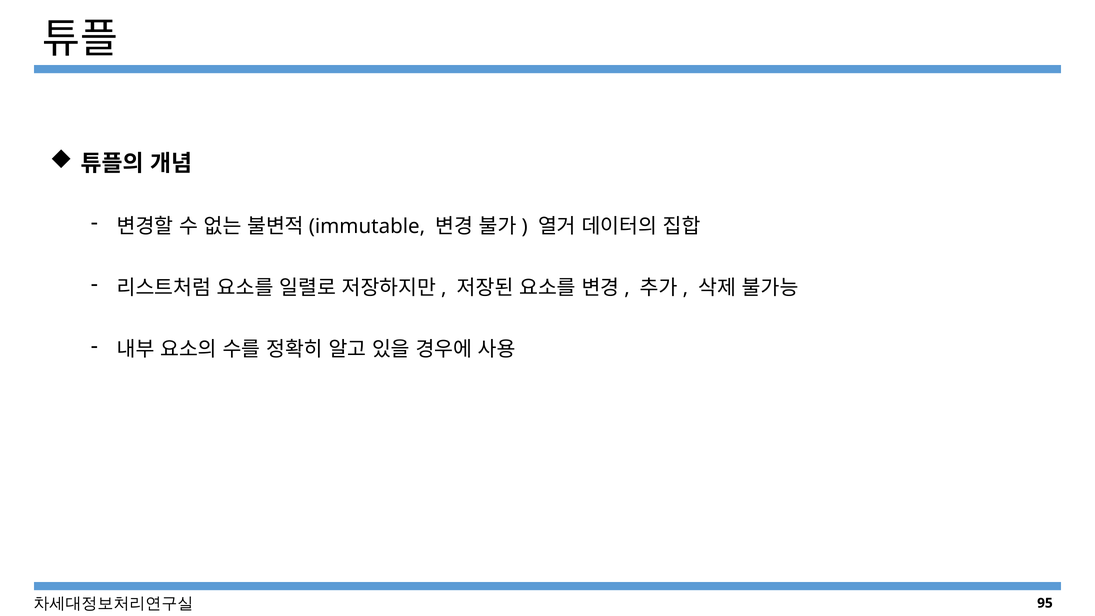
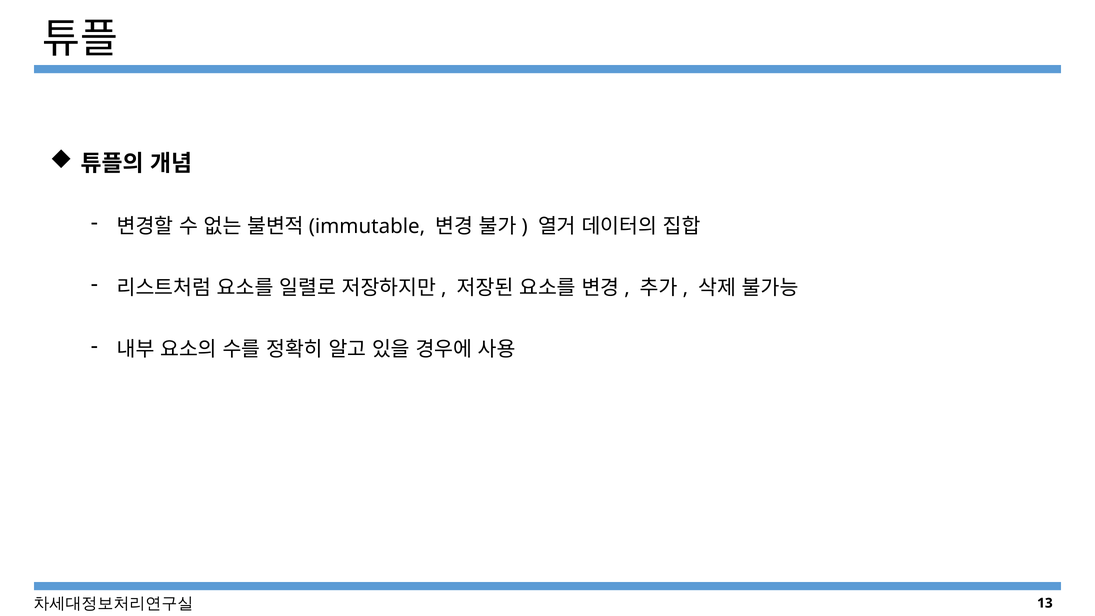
95: 95 -> 13 (1045, 603)
